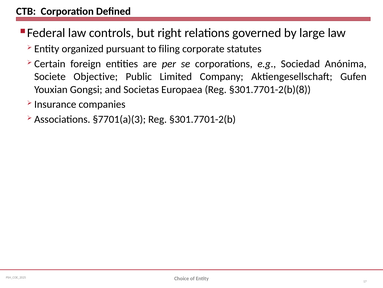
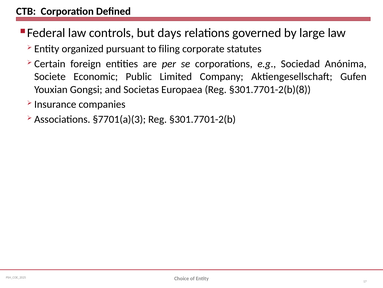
right: right -> days (169, 33)
Objective: Objective -> Economic (96, 76)
